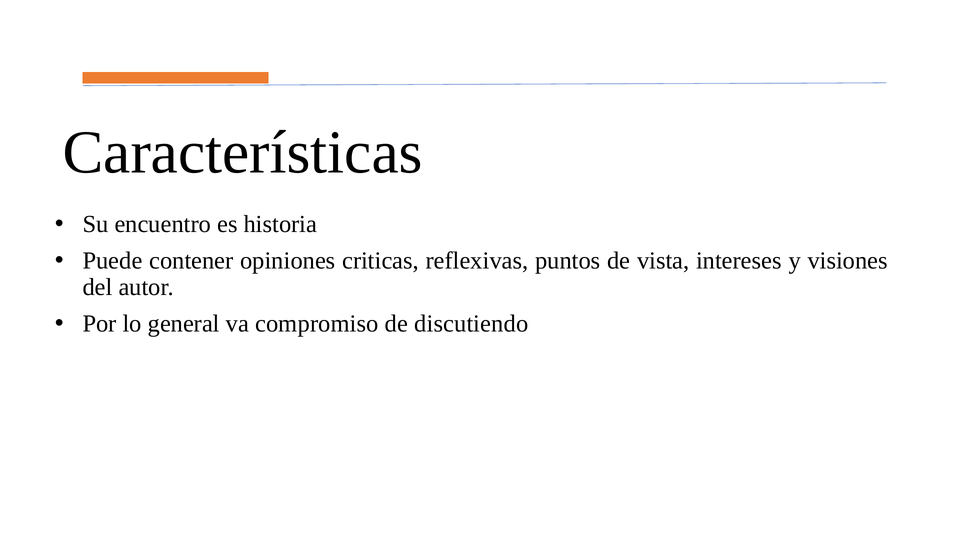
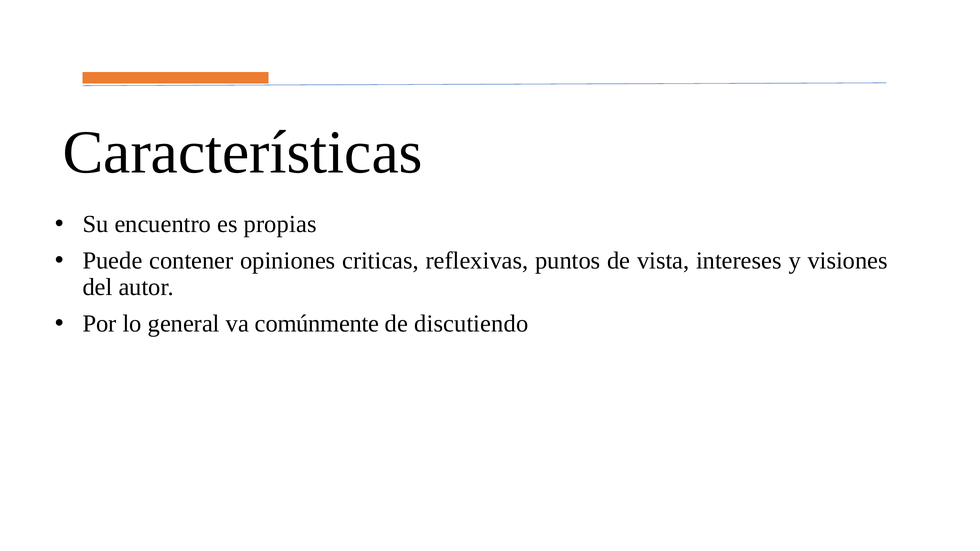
historia: historia -> propias (280, 224)
compromiso: compromiso -> comúnmente (317, 324)
